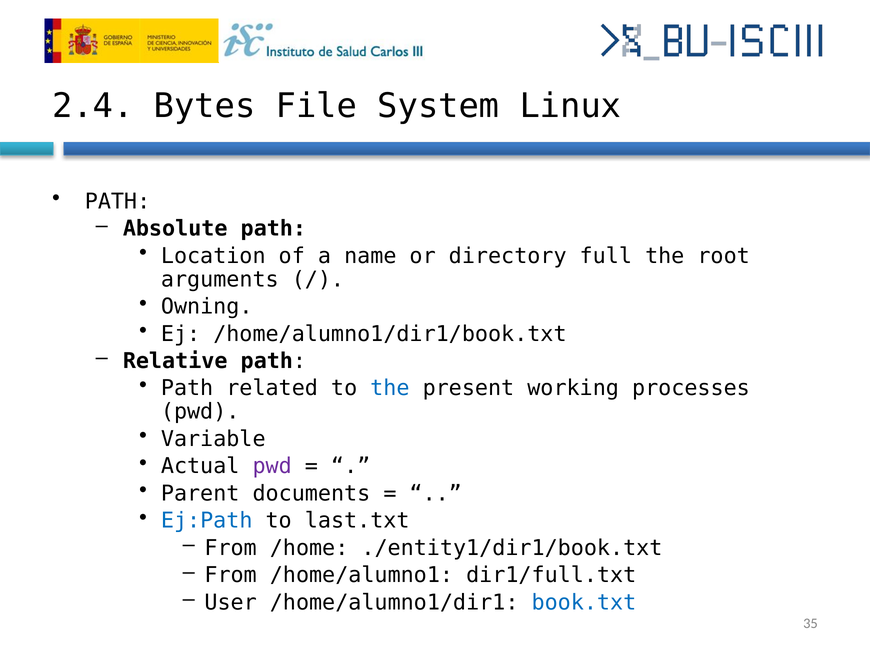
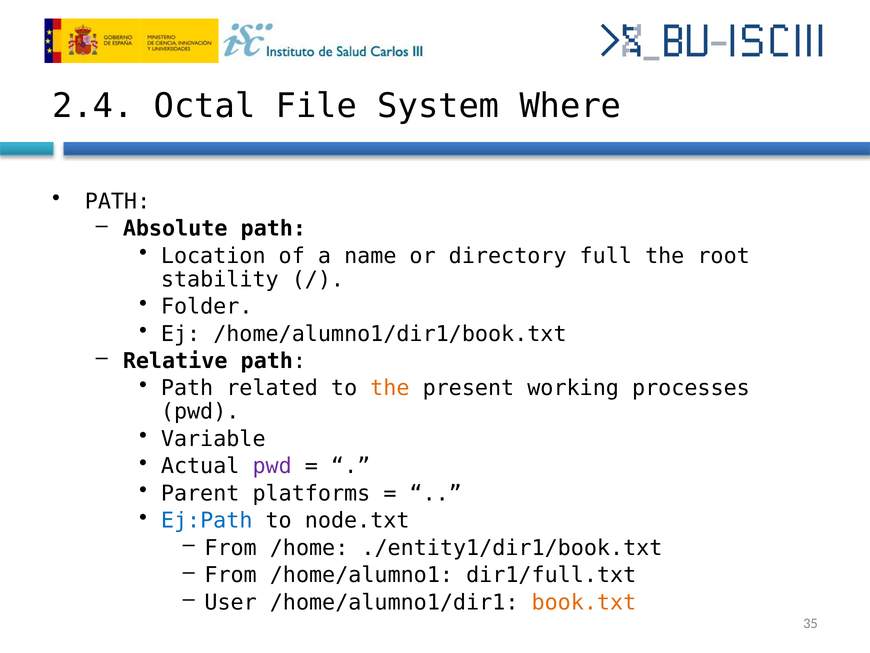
Bytes: Bytes -> Octal (205, 106)
Linux: Linux -> Where (570, 106)
arguments: arguments -> stability (220, 279)
Owning: Owning -> Folder (207, 306)
the colour: blue -> orange (390, 388)
documents: documents -> platforms (311, 493)
last.txt: last.txt -> node.txt (357, 520)
book.txt colour: blue -> orange (584, 602)
